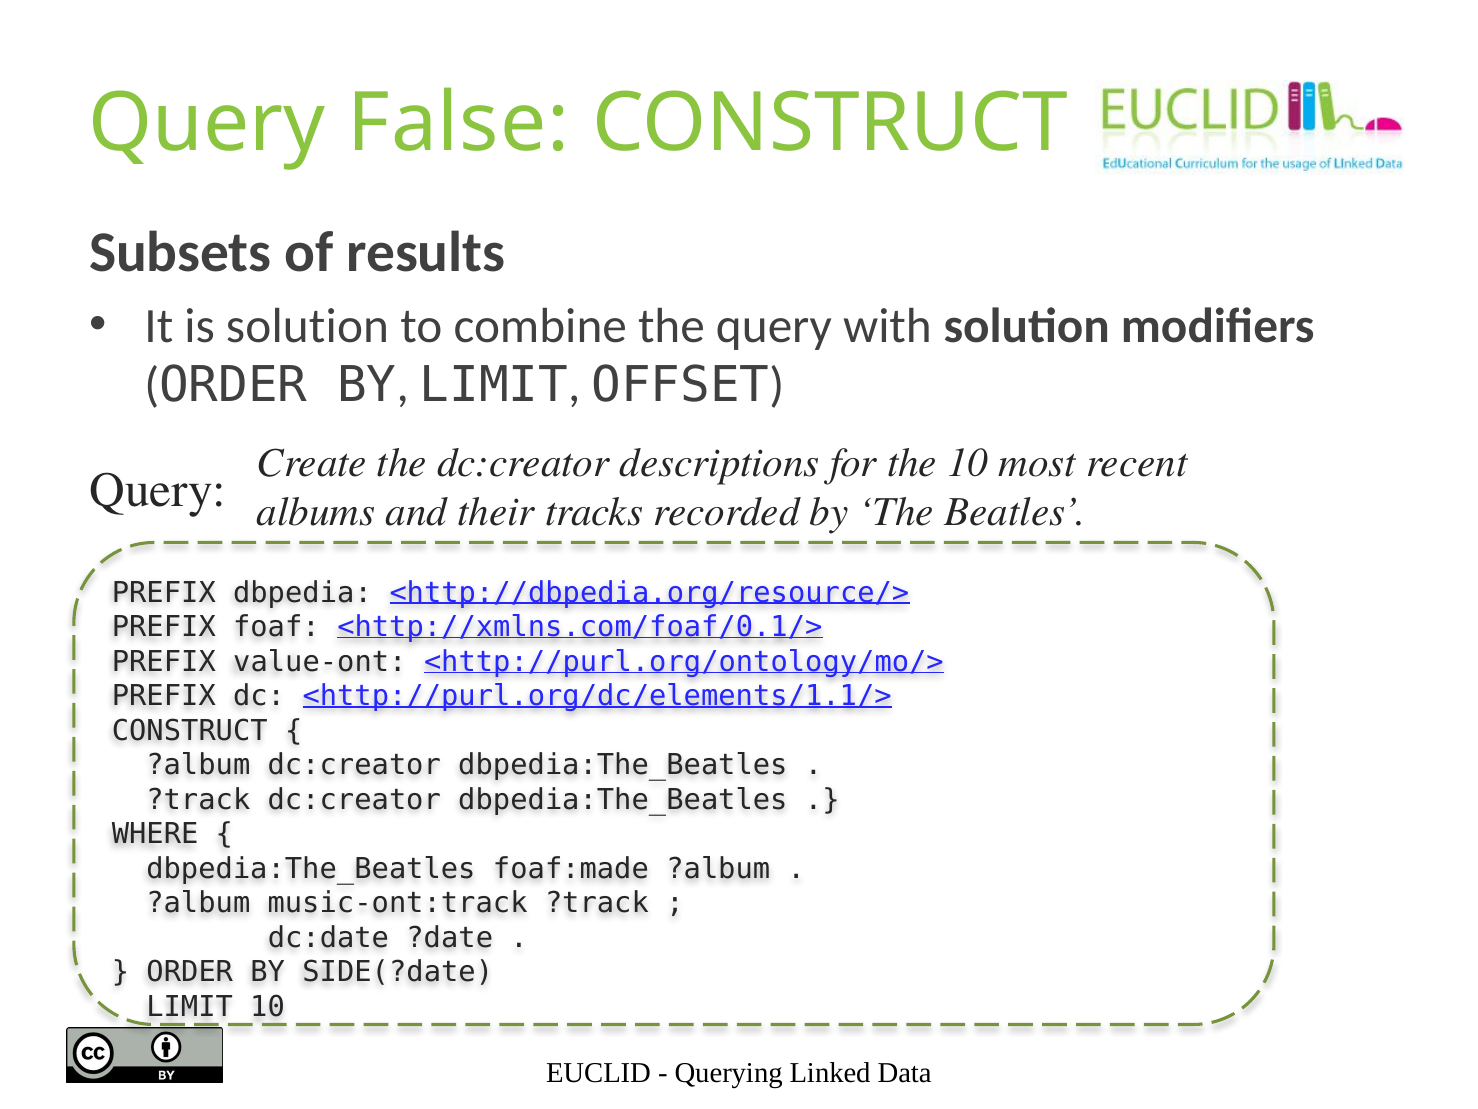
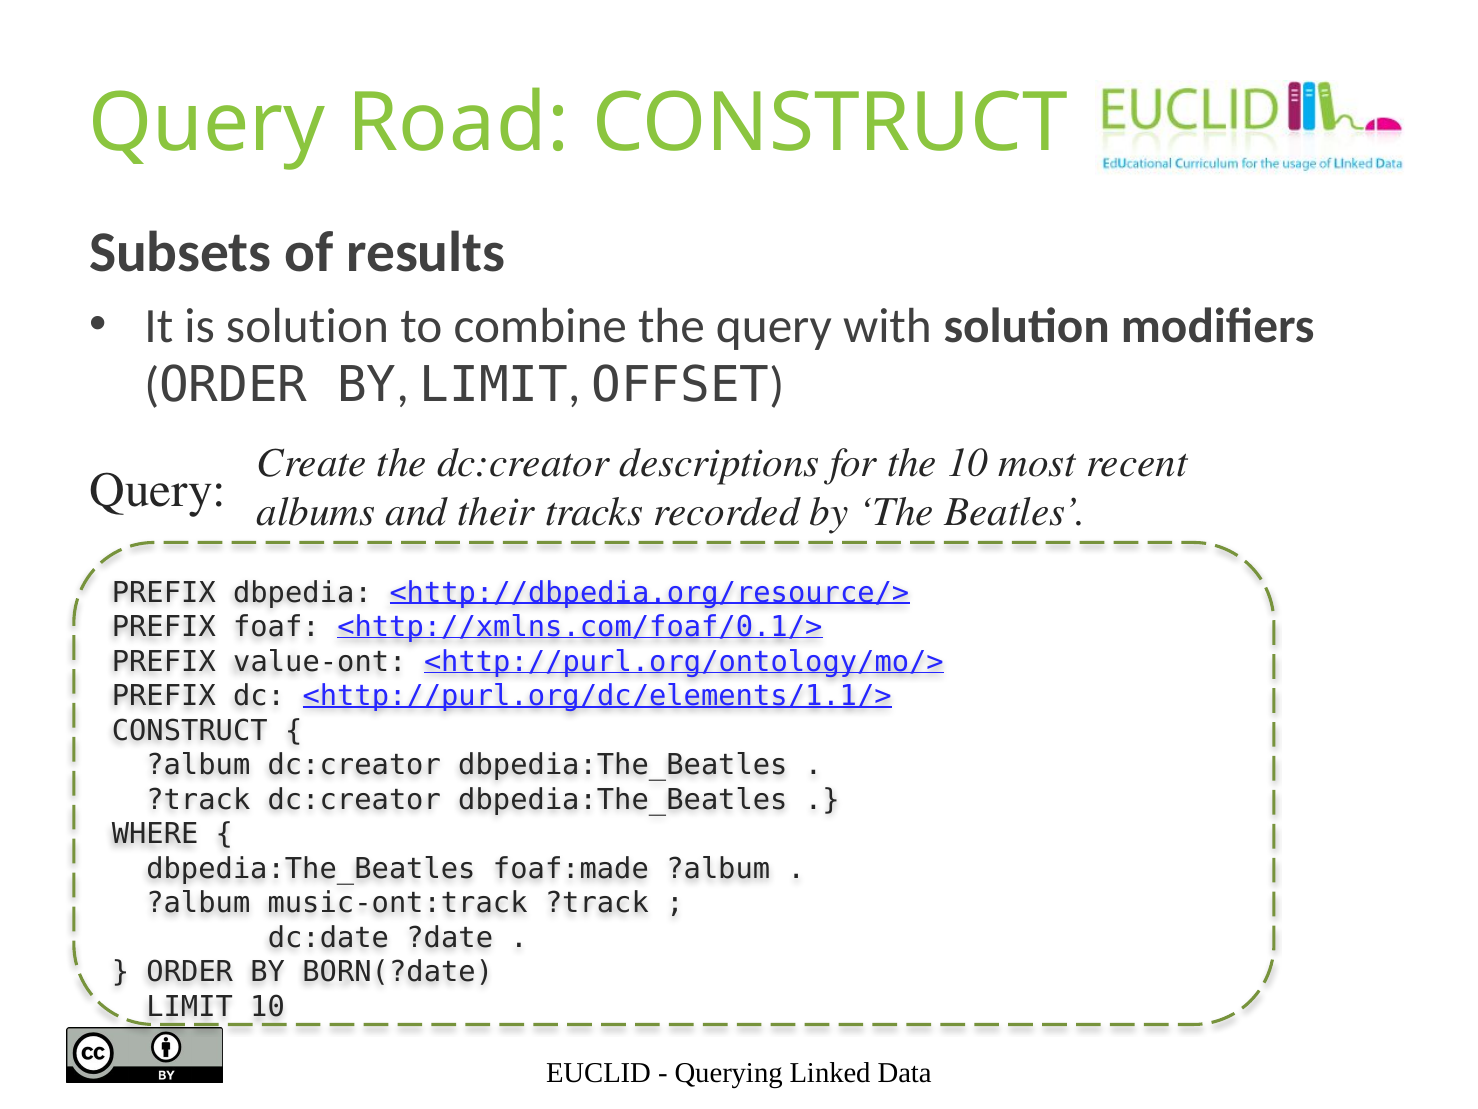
False: False -> Road (458, 123)
SIDE(?date: SIDE(?date -> BORN(?date (398, 972)
